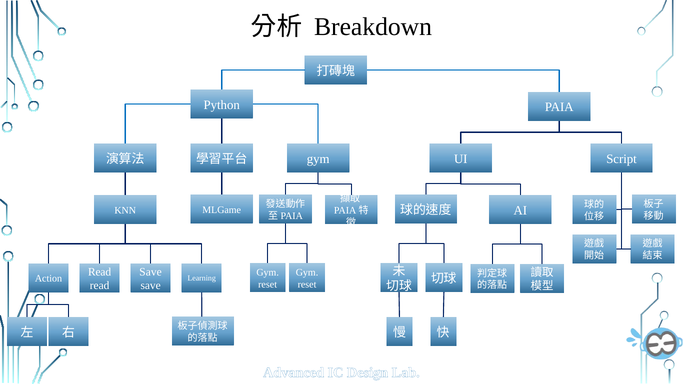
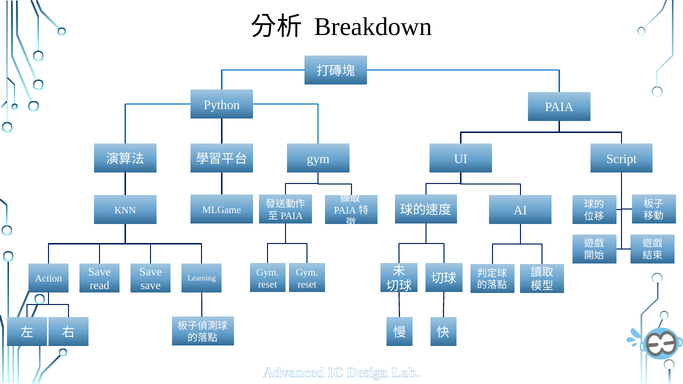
Read: Read -> Save (99, 272)
